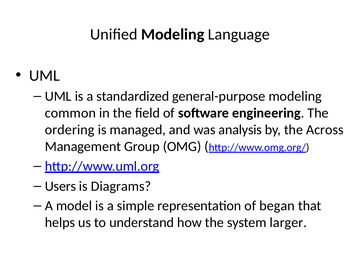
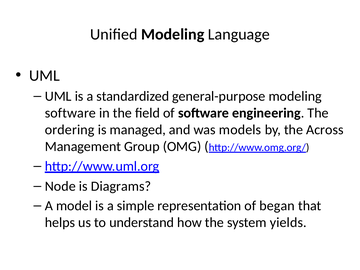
common: common -> software (70, 113)
analysis: analysis -> models (240, 130)
Users: Users -> Node (60, 186)
larger: larger -> yields (288, 223)
